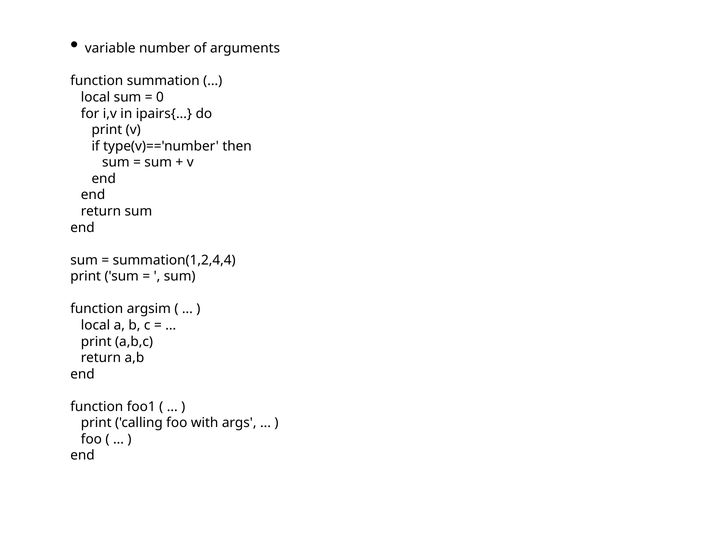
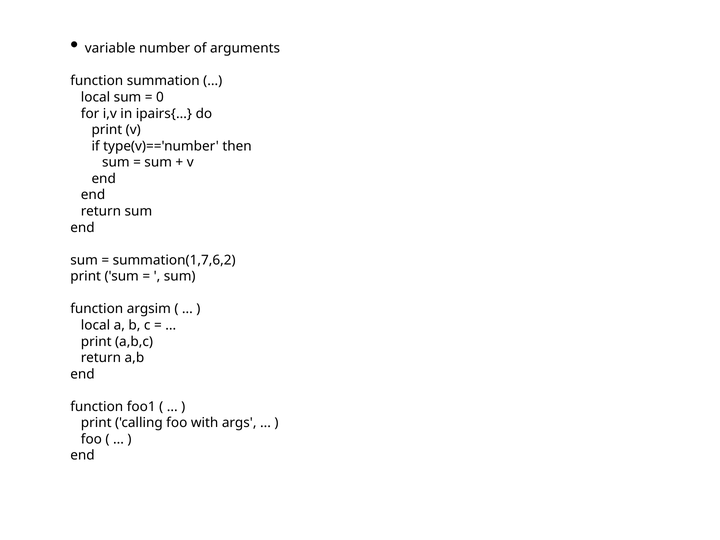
summation(1,2,4,4: summation(1,2,4,4 -> summation(1,7,6,2 (174, 260)
